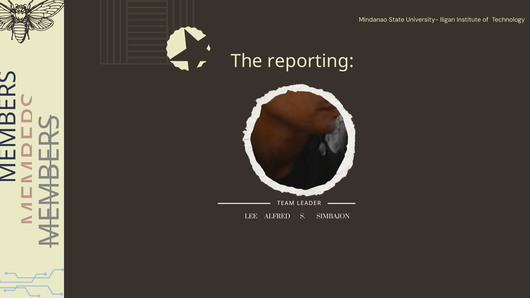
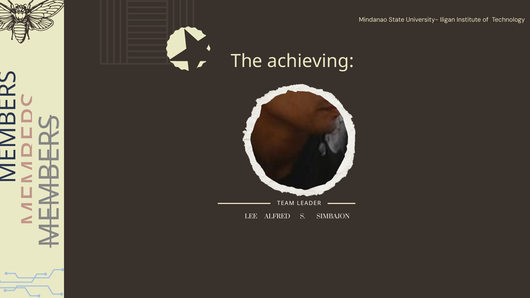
reporting: reporting -> achieving (311, 61)
